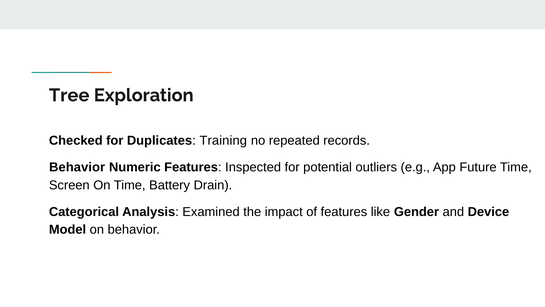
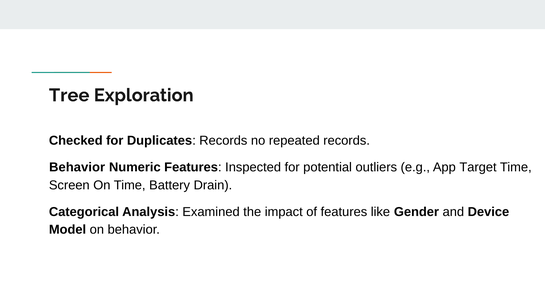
Duplicates Training: Training -> Records (223, 140)
Future: Future -> Target (478, 167)
